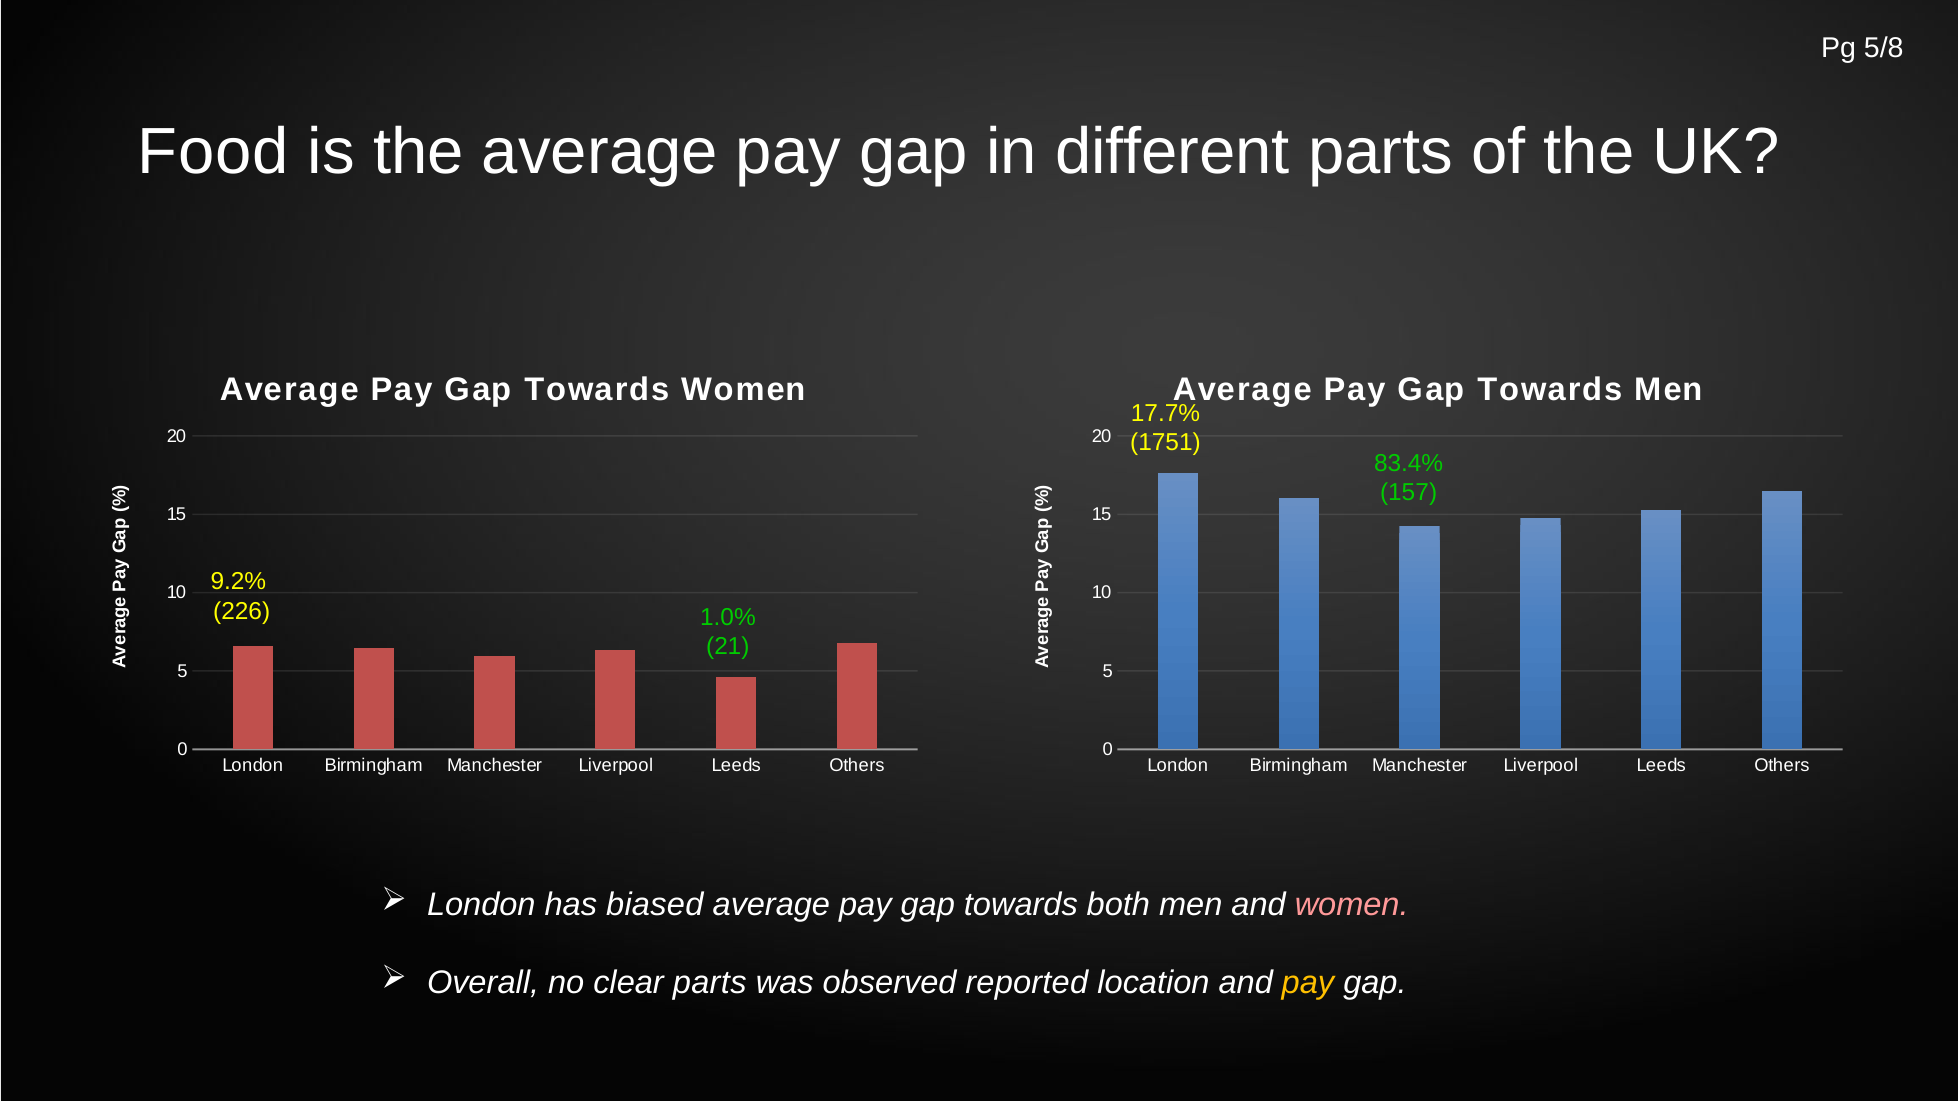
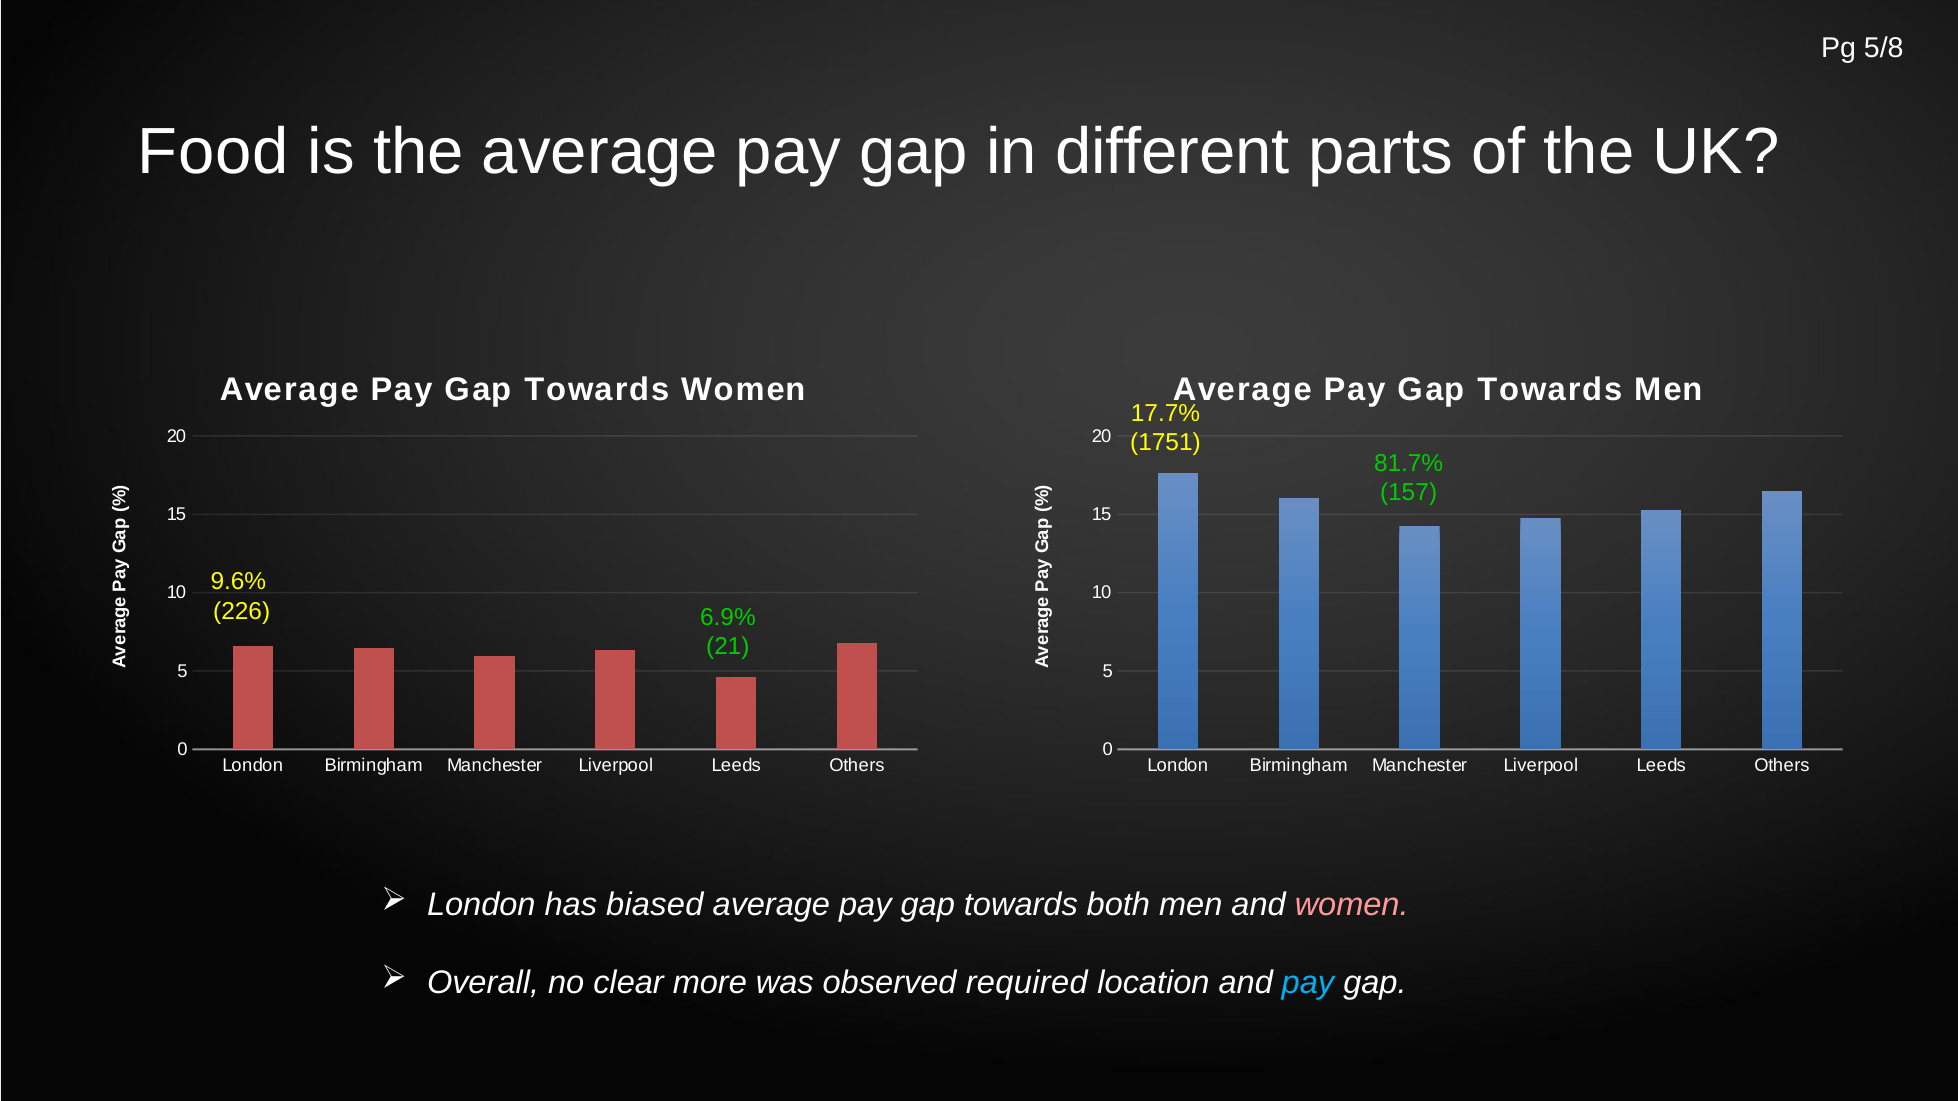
83.4%: 83.4% -> 81.7% (1409, 464)
9.2%: 9.2% -> 9.6% (238, 582)
1.0%: 1.0% -> 6.9% (728, 618)
clear parts: parts -> more (710, 983)
reported: reported -> required (1027, 983)
pay colour: yellow -> light blue (1308, 983)
